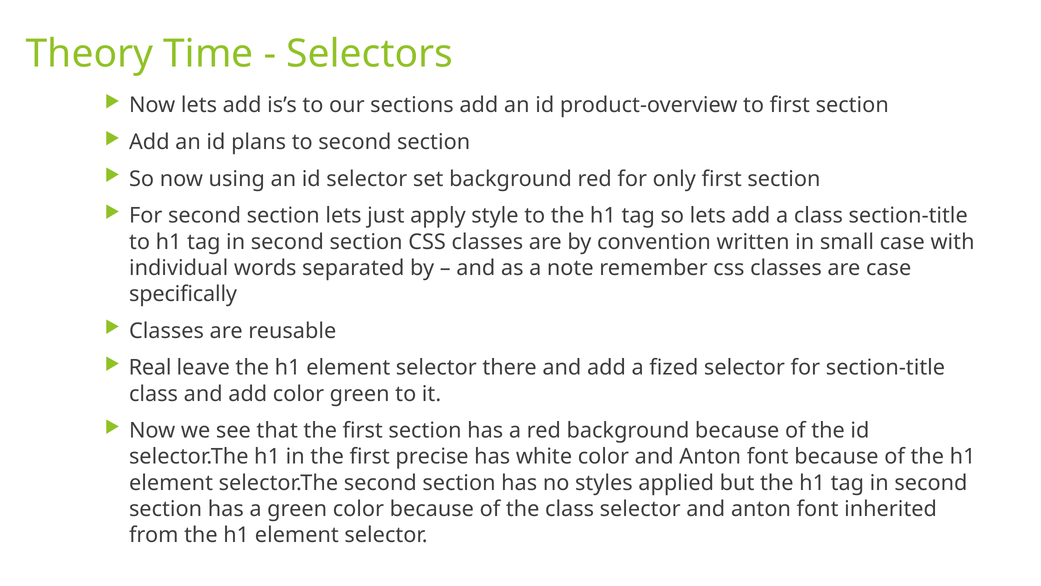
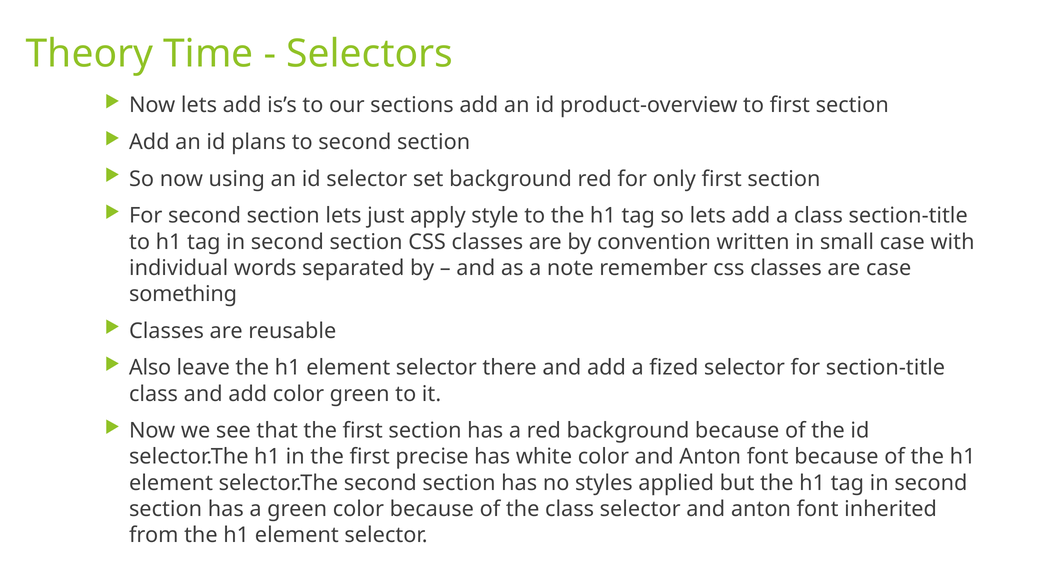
specifically: specifically -> something (183, 294)
Real: Real -> Also (150, 368)
